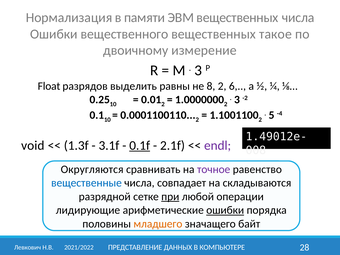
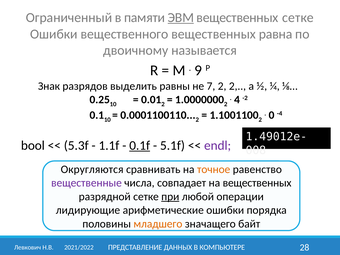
Нормализация: Нормализация -> Ограниченный (69, 18)
ЭВМ underline: none -> present (181, 18)
вещественных числа: числа -> сетке (298, 18)
такое: такое -> равна (276, 34)
измерение: измерение -> называется (204, 50)
3: 3 -> 9 (198, 71)
Float: Float -> Знак (49, 86)
8: 8 -> 7 (211, 86)
2 6: 6 -> 2 (237, 86)
3: 3 -> 4 (237, 100)
5: 5 -> 0 (272, 115)
void: void -> bool (33, 146)
1.3f: 1.3f -> 5.3f (76, 146)
3.1f: 3.1f -> 1.1f (109, 146)
2.1f: 2.1f -> 5.1f (172, 146)
точное colour: purple -> orange (214, 169)
вещественные colour: blue -> purple (86, 183)
на складываются: складываются -> вещественных (257, 183)
ошибки underline: present -> none (225, 210)
